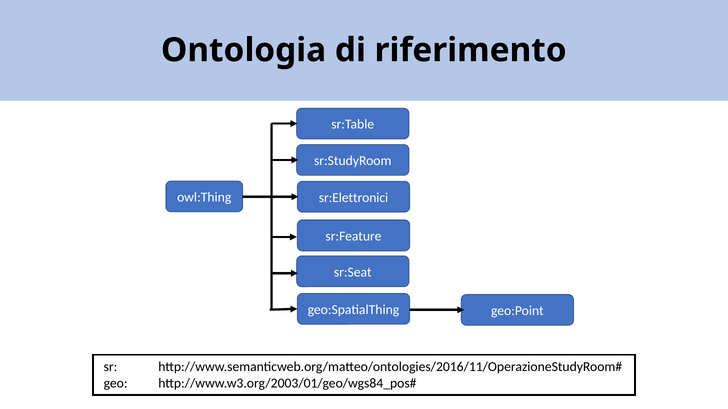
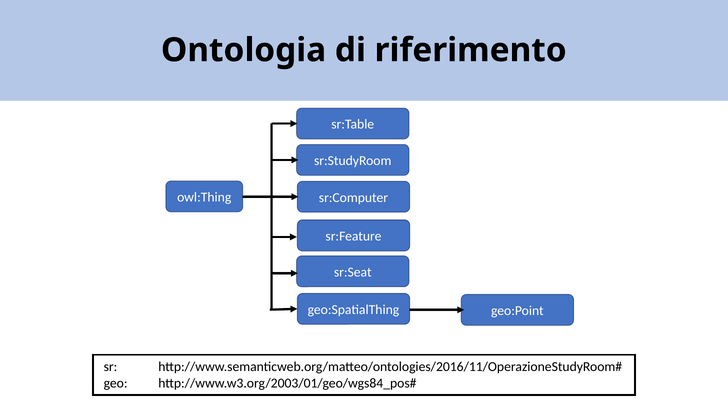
sr:Elettronici: sr:Elettronici -> sr:Computer (353, 198)
